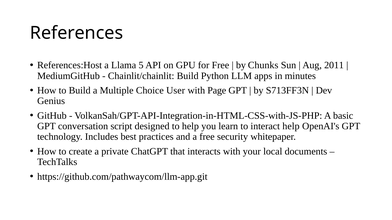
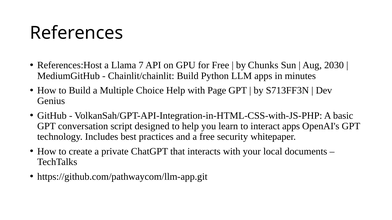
5: 5 -> 7 (141, 65)
2011: 2011 -> 2030 (334, 65)
Choice User: User -> Help (176, 91)
interact help: help -> apps (291, 126)
